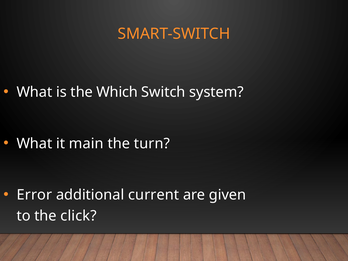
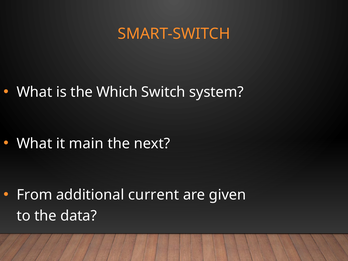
turn: turn -> next (152, 144)
Error: Error -> From (34, 195)
click: click -> data (79, 216)
